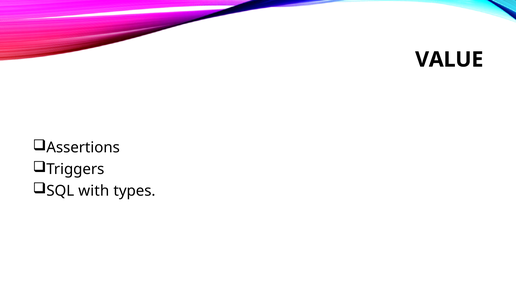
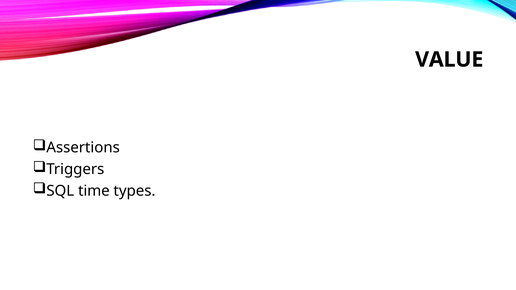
with: with -> time (94, 191)
